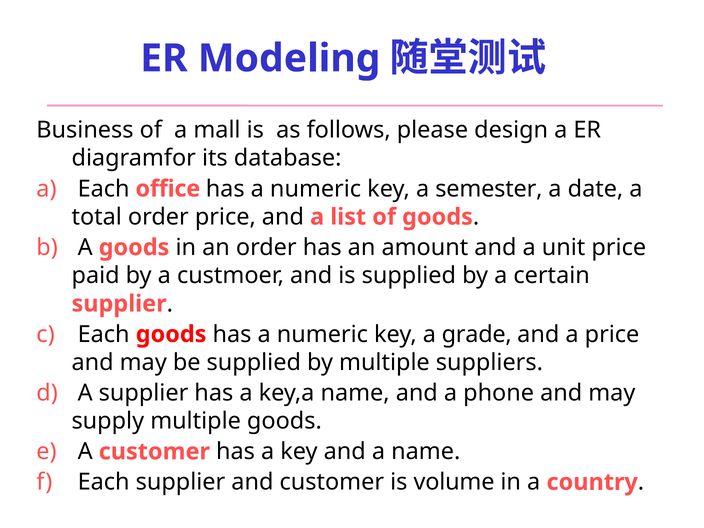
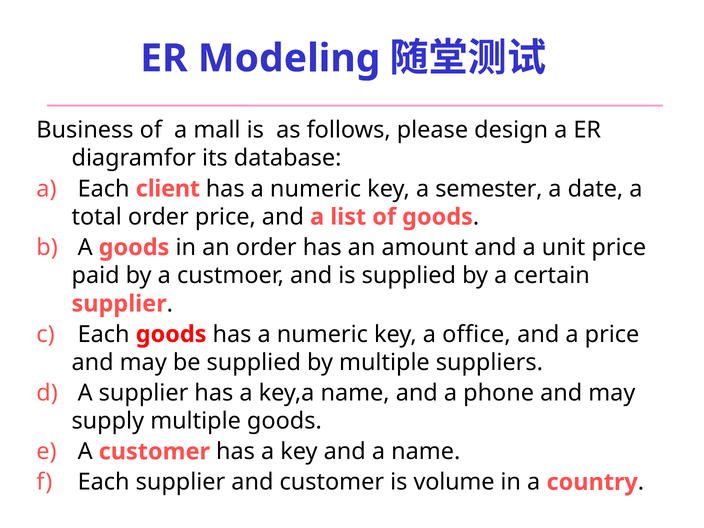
office: office -> client (168, 189)
grade: grade -> office (476, 334)
